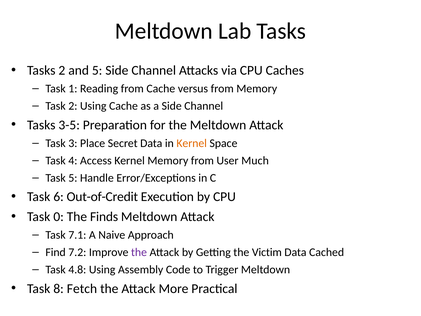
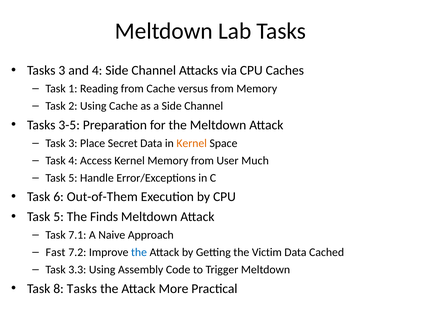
Tasks 2: 2 -> 3 (62, 70)
and 5: 5 -> 4 (97, 70)
Out-of-Credit: Out-of-Credit -> Out-of-Them (102, 197)
0: 0 -> 5 (59, 217)
Find: Find -> Fast (56, 252)
the colour: purple -> blue (139, 252)
4.8: 4.8 -> 3.3 (77, 269)
8 Fetch: Fetch -> Tasks (82, 288)
